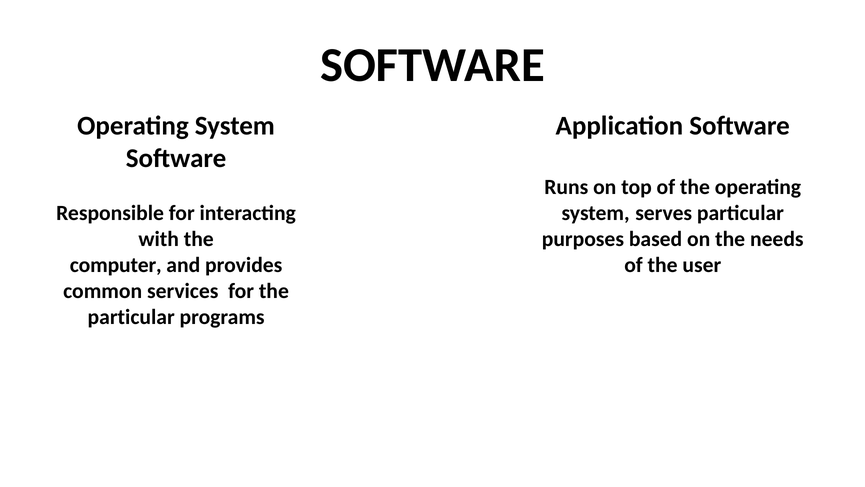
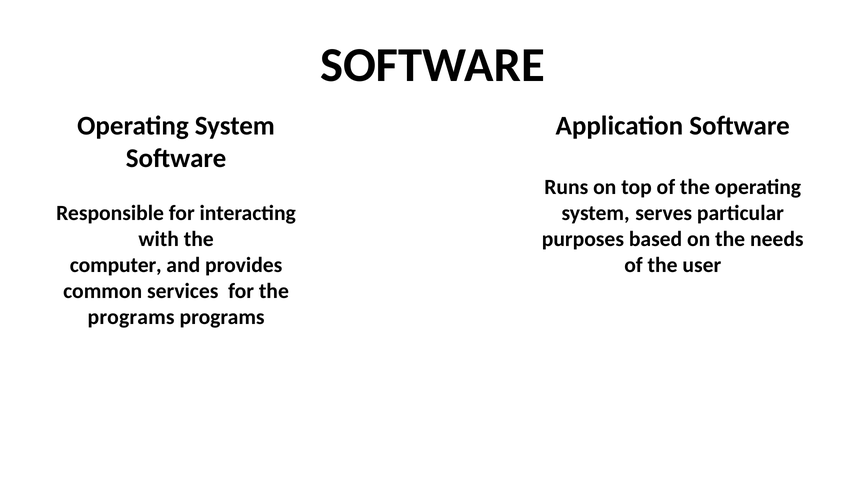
particular: particular -> programs (131, 317)
